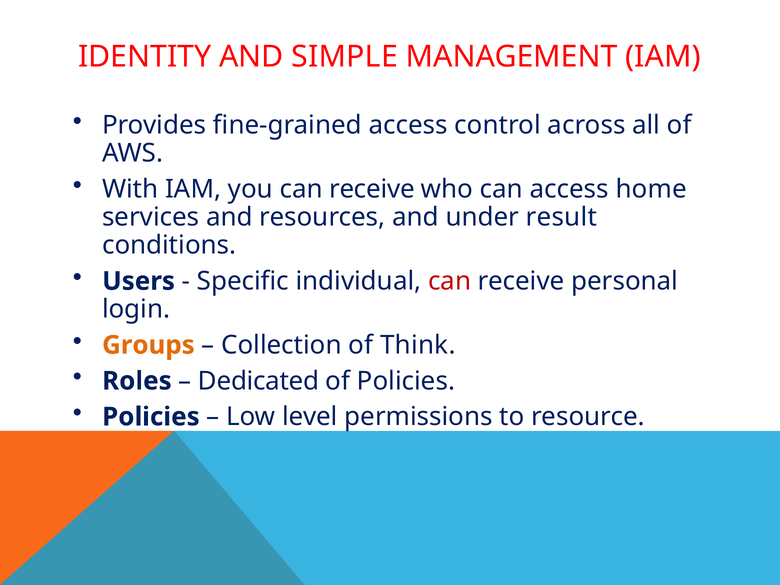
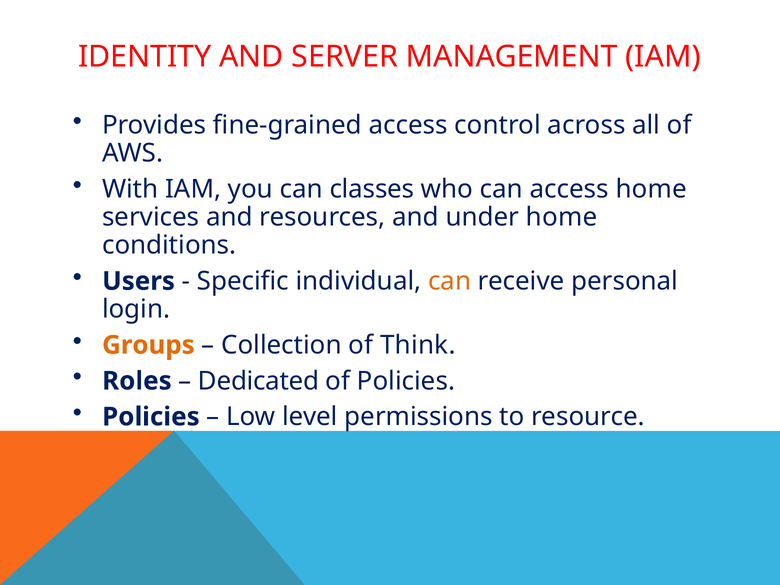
SIMPLE: SIMPLE -> SERVER (345, 57)
you can receive: receive -> classes (372, 189)
under result: result -> home (561, 217)
can colour: red -> orange (450, 281)
